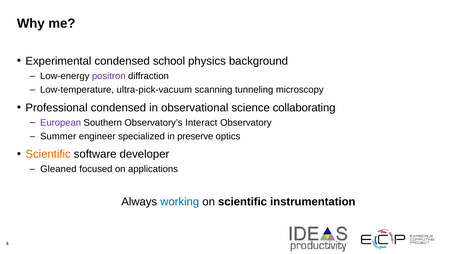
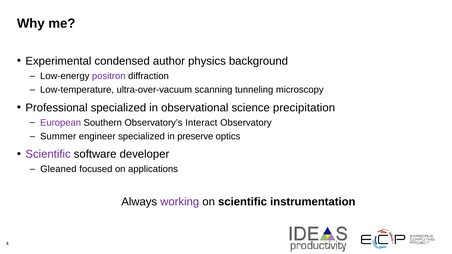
school: school -> author (169, 61)
ultra-pick-vacuum: ultra-pick-vacuum -> ultra-over-vacuum (154, 90)
Professional condensed: condensed -> specialized (118, 108)
collaborating: collaborating -> precipitation (304, 108)
Scientific colour: orange -> purple (48, 154)
working colour: blue -> purple (180, 202)
